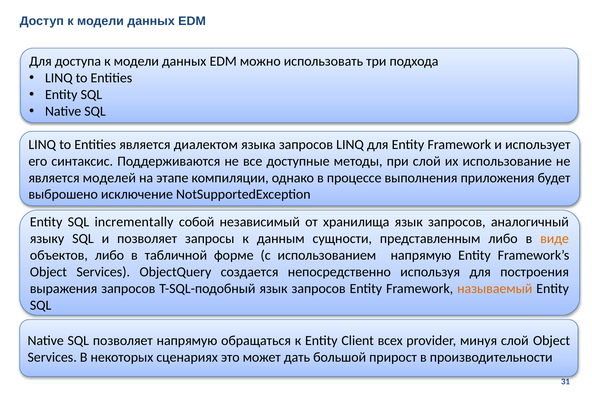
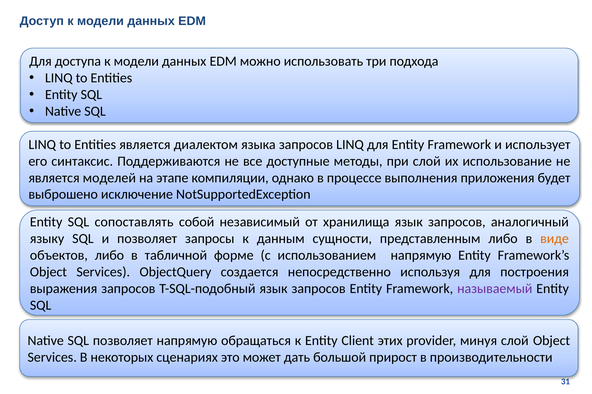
incrementally: incrementally -> сопоставлять (134, 222)
называемый colour: orange -> purple (495, 289)
всех: всех -> этих (390, 341)
